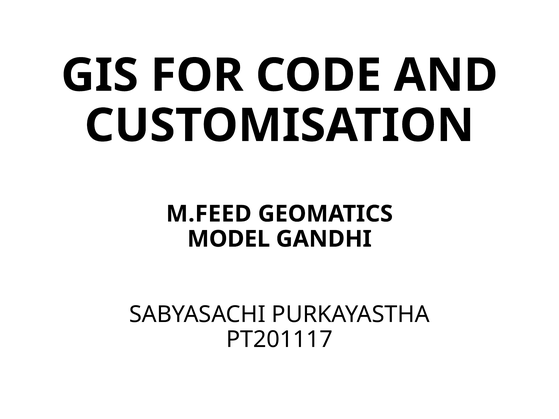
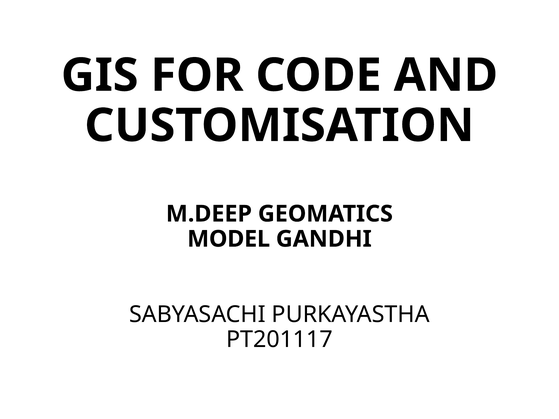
M.FEED: M.FEED -> M.DEEP (209, 214)
